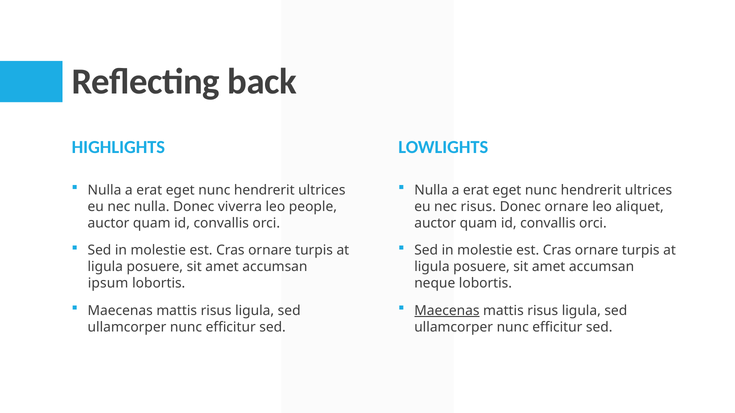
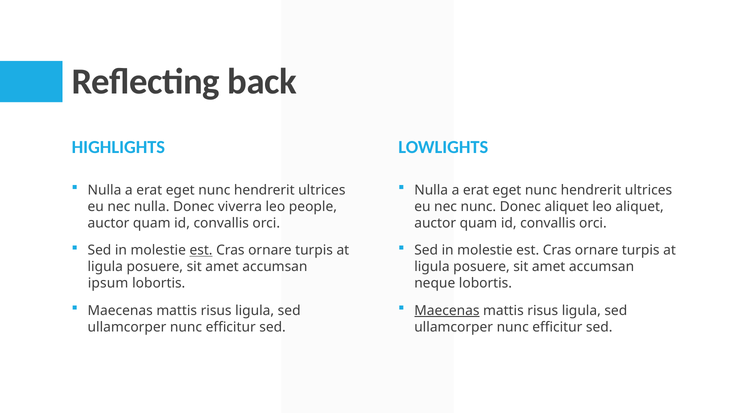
nec risus: risus -> nunc (478, 207)
Donec ornare: ornare -> aliquet (567, 207)
est underline: none -> present (201, 251)
